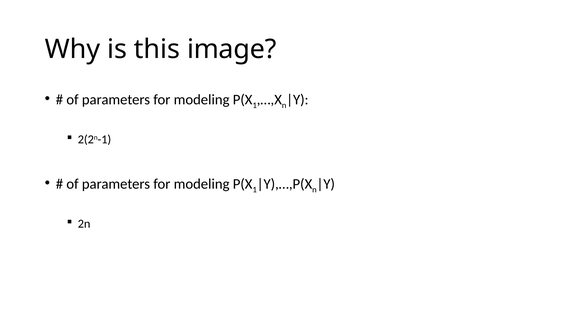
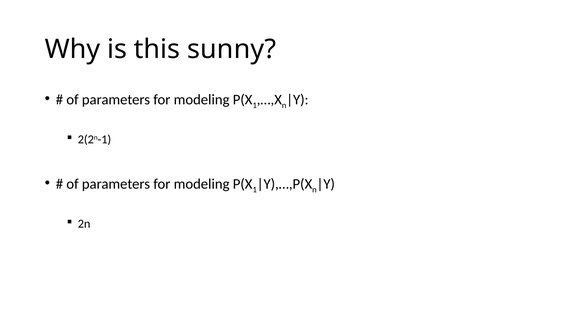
image: image -> sunny (232, 49)
